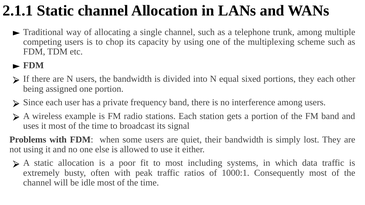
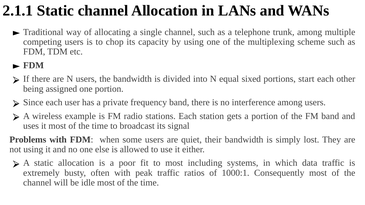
portions they: they -> start (306, 79)
